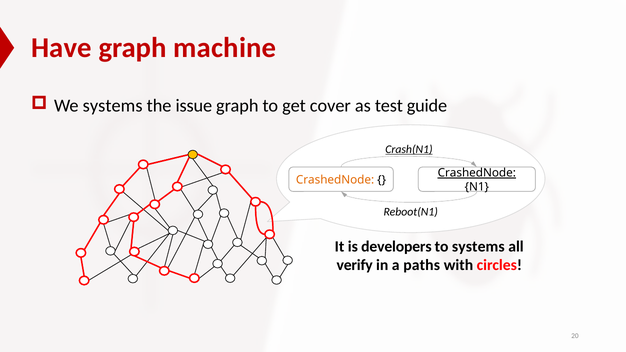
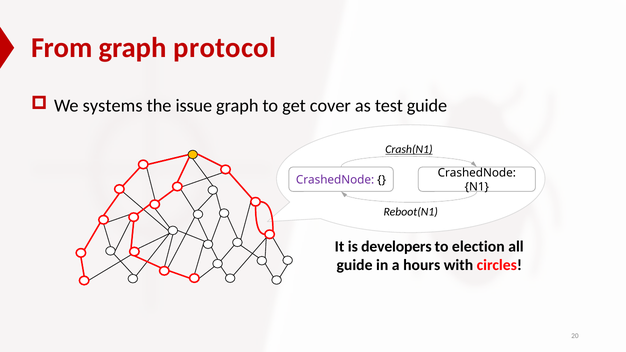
Have: Have -> From (62, 48)
machine: machine -> protocol (225, 48)
CrashedNode underline: present -> none (477, 173)
CrashedNode colour: orange -> purple (335, 180)
to systems: systems -> election (478, 246)
verify: verify -> guide (355, 265)
paths: paths -> hours (422, 265)
